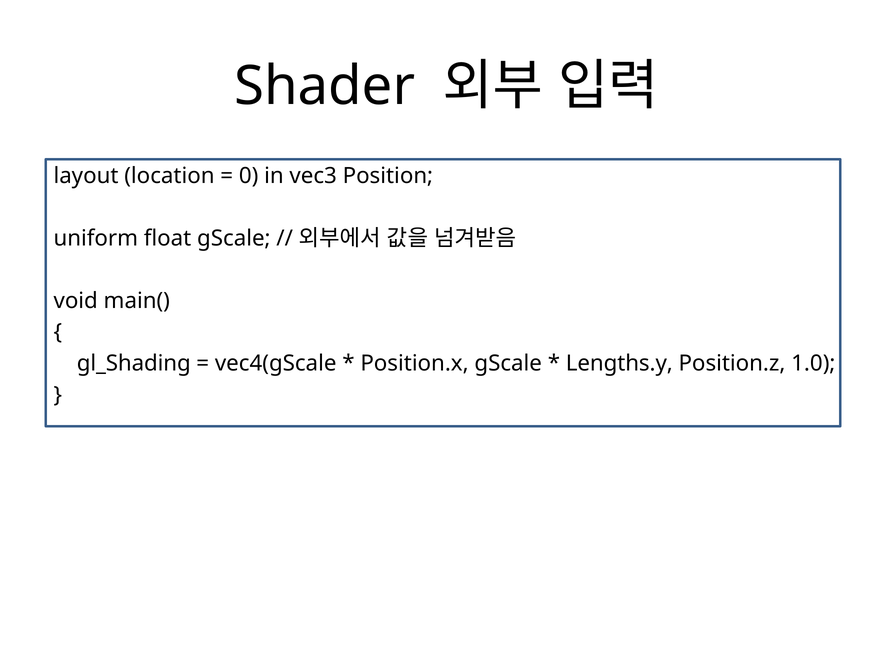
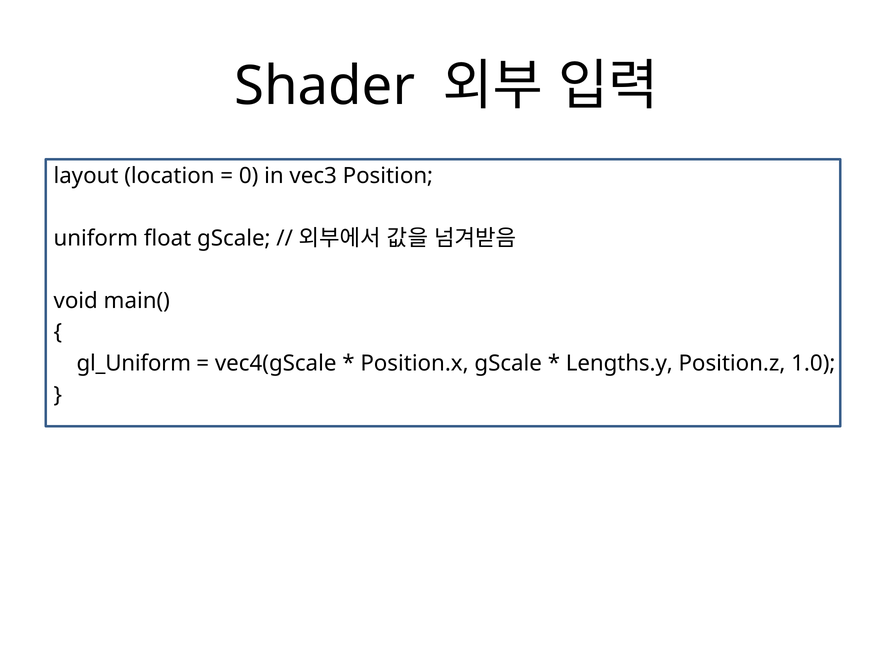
gl_Shading: gl_Shading -> gl_Uniform (134, 363)
